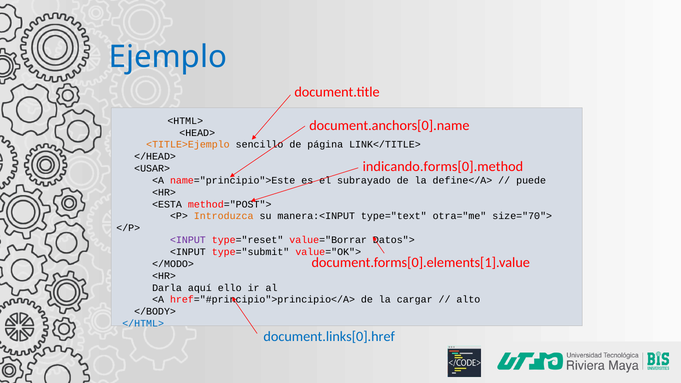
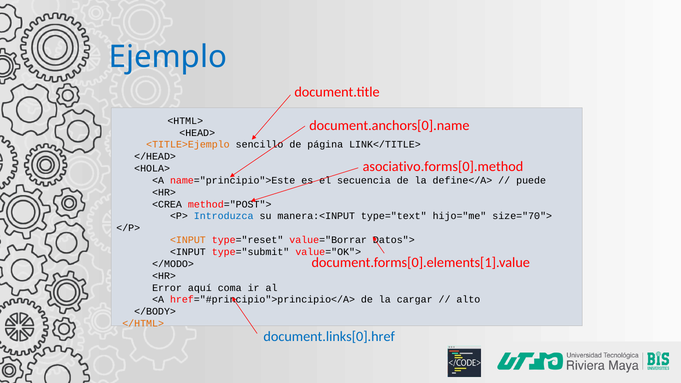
indicando.forms[0].method: indicando.forms[0].method -> asociativo.forms[0].method (443, 166)
<USAR>: <USAR> -> <HOLA> (152, 169)
subrayado: subrayado -> secuencia (364, 180)
<ESTA: <ESTA -> <CREA (167, 204)
Introduzca colour: orange -> blue (224, 216)
otra="me: otra="me -> hijo="me (459, 216)
<INPUT colour: purple -> orange (188, 240)
Darla: Darla -> Error (167, 288)
ello: ello -> coma (230, 288)
</HTML> colour: blue -> orange (143, 324)
